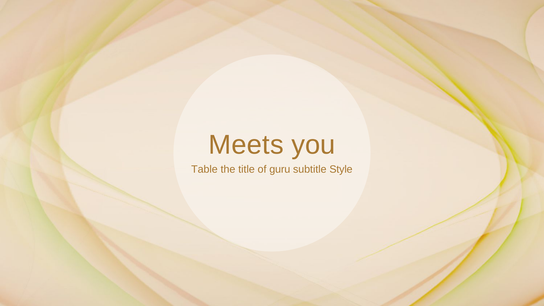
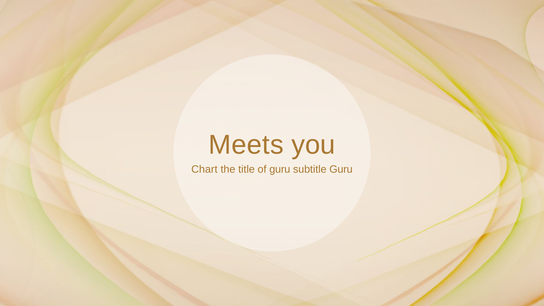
Table: Table -> Chart (204, 169)
subtitle Style: Style -> Guru (341, 169)
